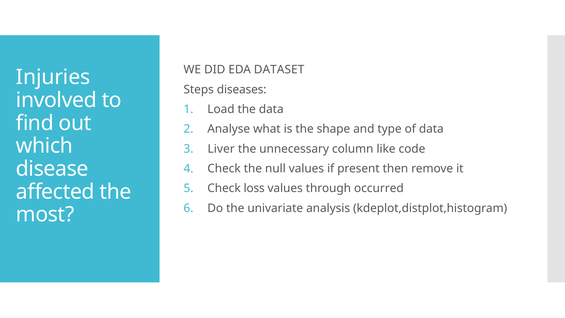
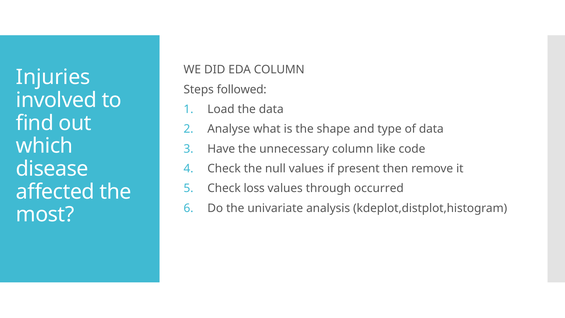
EDA DATASET: DATASET -> COLUMN (279, 70)
diseases: diseases -> followed (242, 89)
Liver: Liver -> Have (221, 149)
